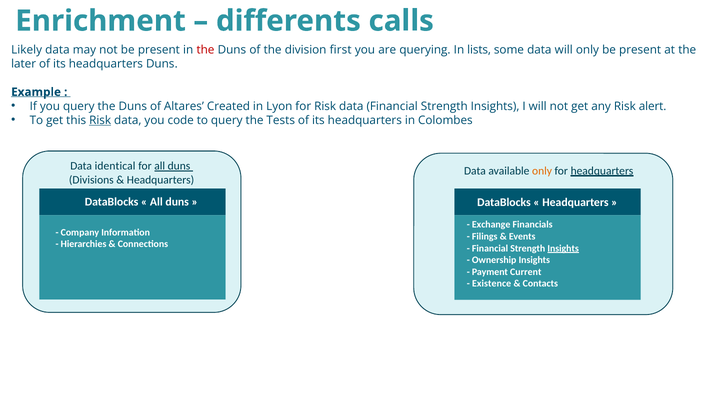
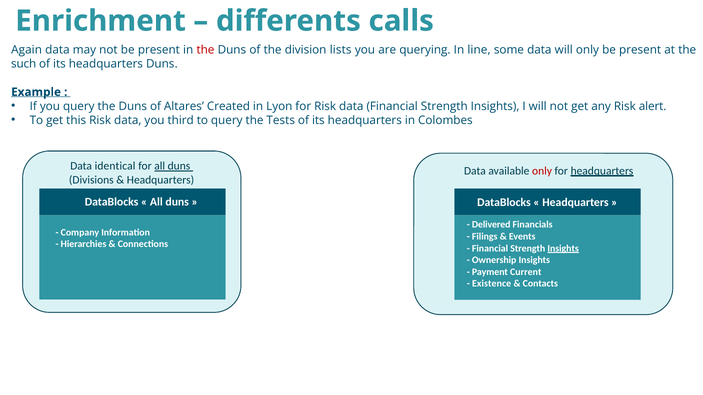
Likely: Likely -> Again (27, 50)
first: first -> lists (341, 50)
lists: lists -> line (479, 50)
later: later -> such (24, 64)
Risk underline: present -> none (100, 120)
code: code -> third (181, 120)
only colour: orange -> red (542, 171)
Exchange: Exchange -> Delivered (491, 225)
